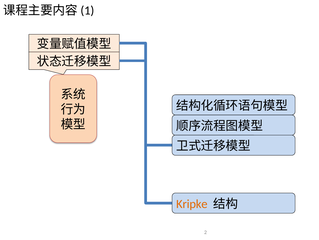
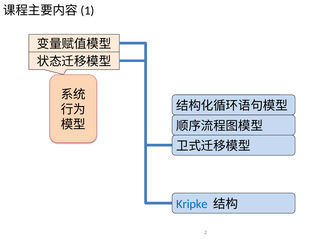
Kripke colour: orange -> blue (192, 203)
